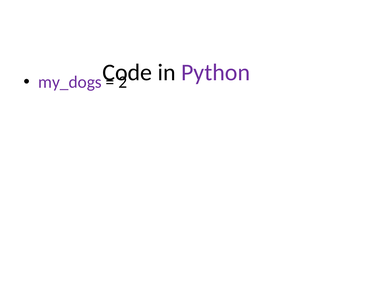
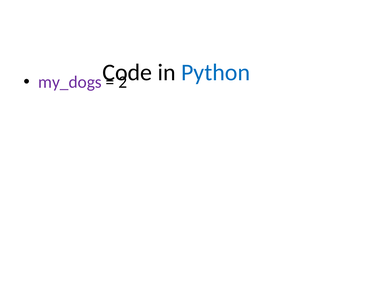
Python colour: purple -> blue (216, 72)
